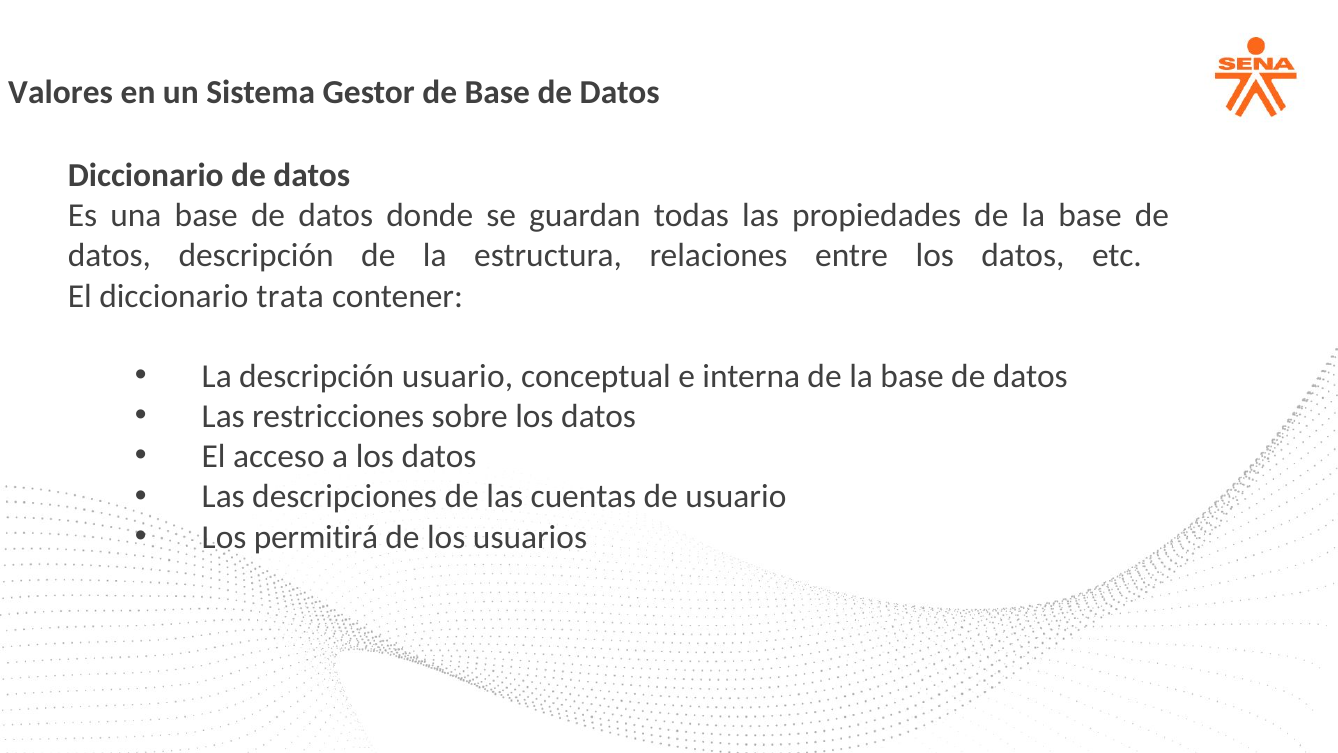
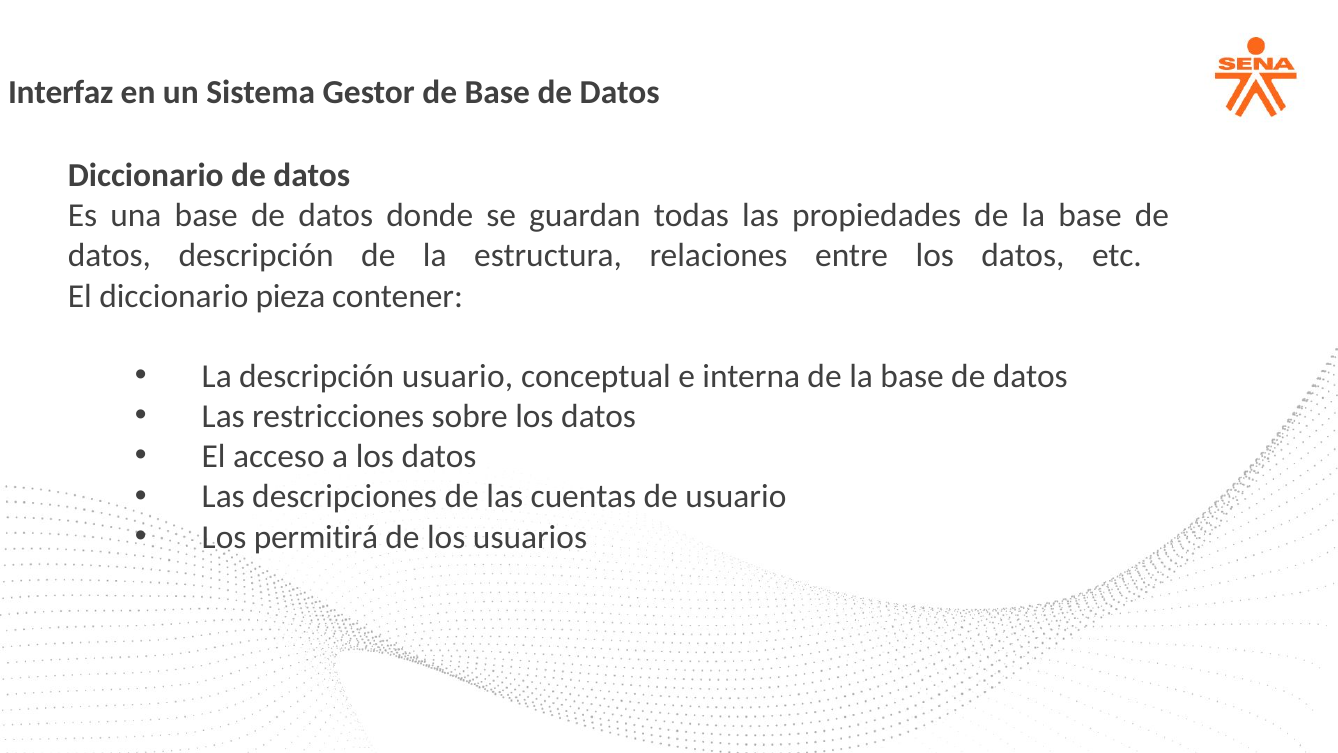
Valores: Valores -> Interfaz (61, 92)
trata: trata -> pieza (290, 296)
